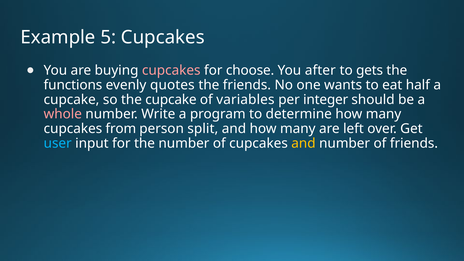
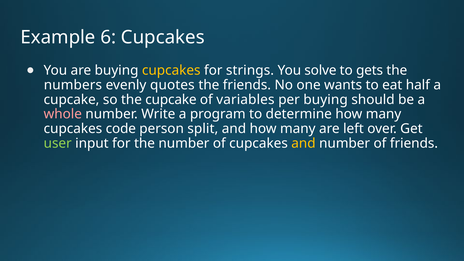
5: 5 -> 6 (108, 37)
cupcakes colour: pink -> yellow (171, 70)
choose: choose -> strings (250, 70)
after: after -> solve (320, 70)
functions: functions -> numbers (73, 85)
per integer: integer -> buying (326, 100)
from: from -> code (121, 129)
user colour: light blue -> light green (58, 143)
